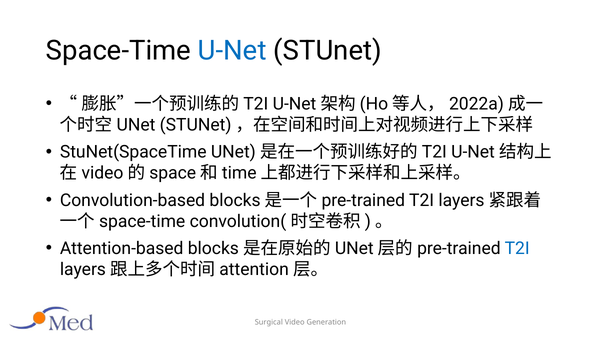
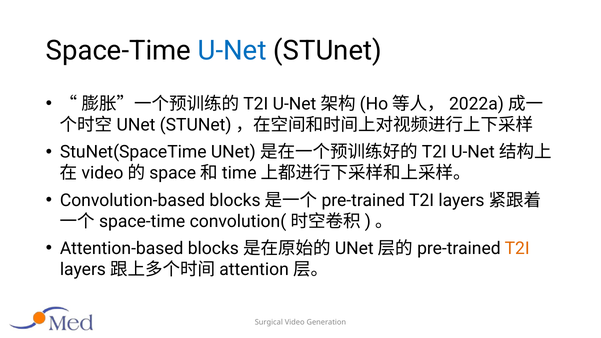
T2I colour: blue -> orange (517, 249)
